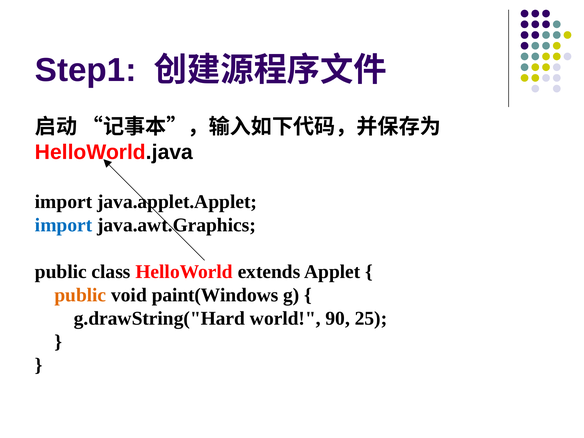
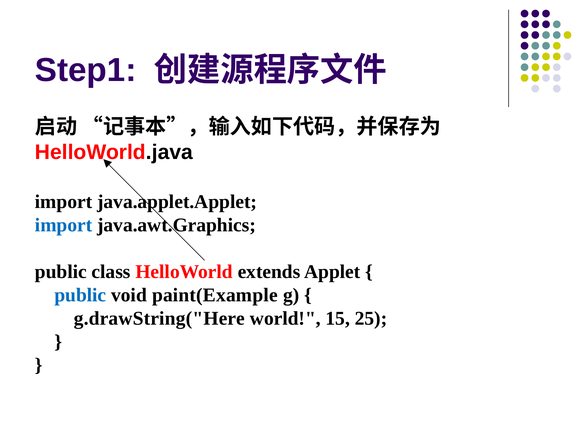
public colour: orange -> blue (80, 295)
paint(Windows: paint(Windows -> paint(Example (215, 295)
g.drawString("Hard: g.drawString("Hard -> g.drawString("Here (159, 318)
90: 90 -> 15 (338, 318)
